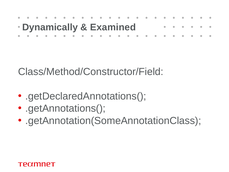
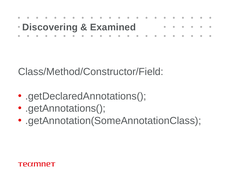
Dynamically: Dynamically -> Discovering (50, 27)
